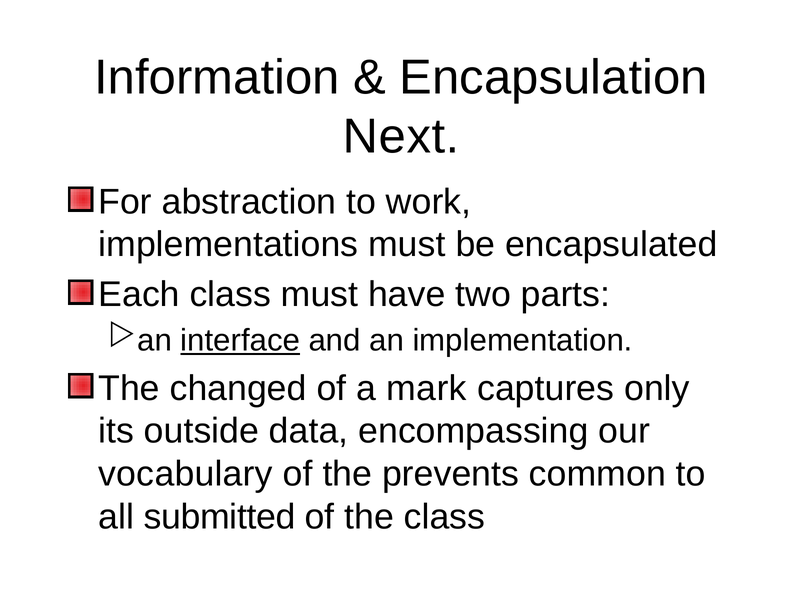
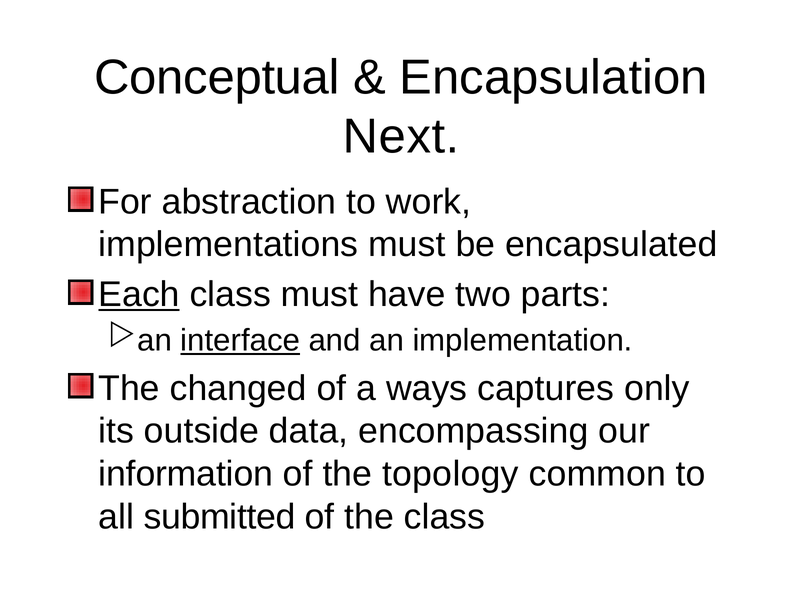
Information: Information -> Conceptual (217, 78)
Each underline: none -> present (139, 295)
mark: mark -> ways (427, 388)
vocabulary: vocabulary -> information (186, 474)
prevents: prevents -> topology (450, 474)
